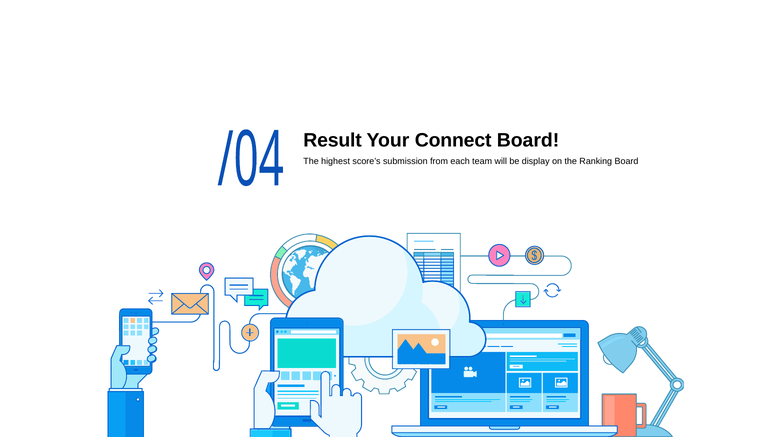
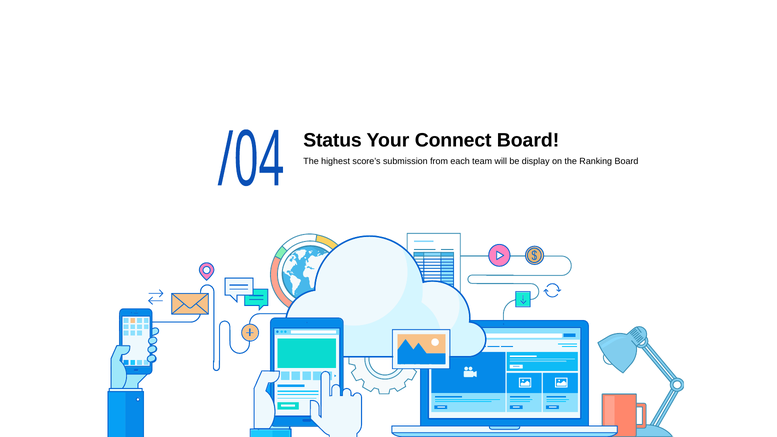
Result: Result -> Status (333, 140)
